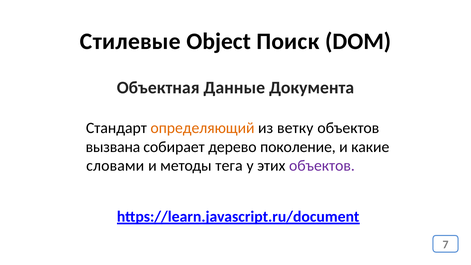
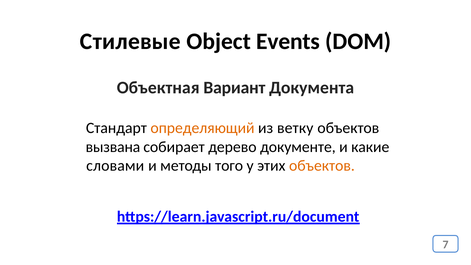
Поиск: Поиск -> Events (288, 41)
Данные: Данные -> Вариант (234, 88)
поколение: поколение -> документе (298, 147)
тега: тега -> того (229, 166)
объектов colour: purple -> orange (322, 166)
